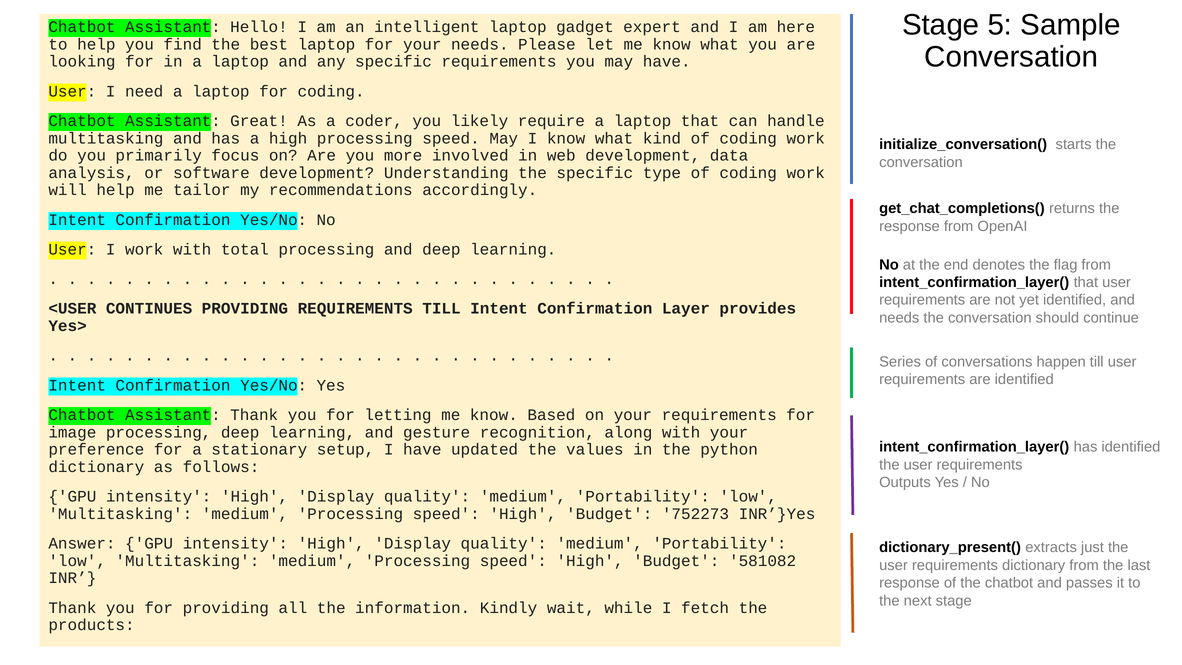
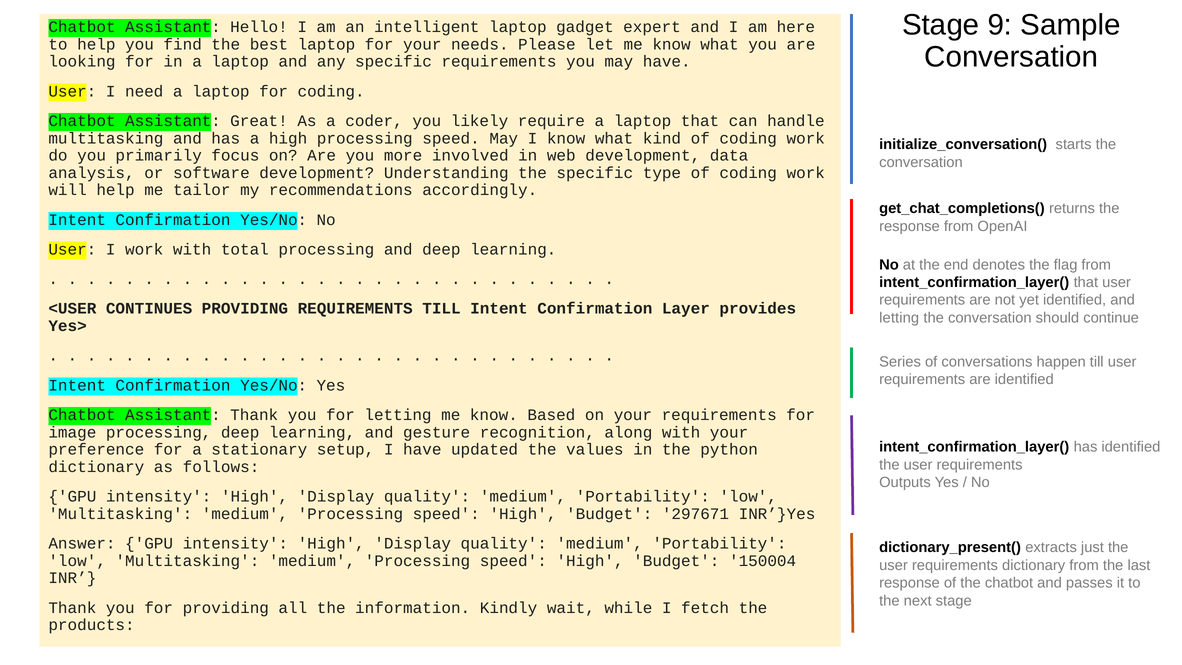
5: 5 -> 9 (1000, 25)
needs: needs -> letting (899, 318)
752273: 752273 -> 297671 (695, 514)
581082: 581082 -> 150004 (763, 561)
